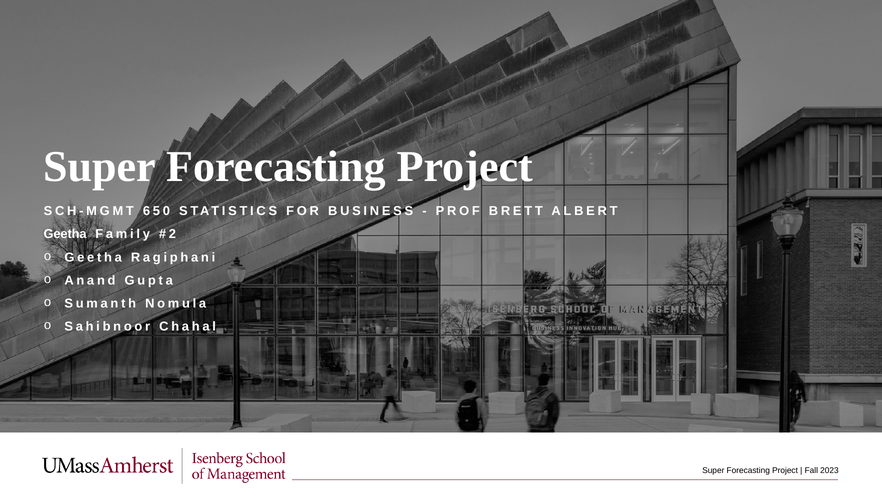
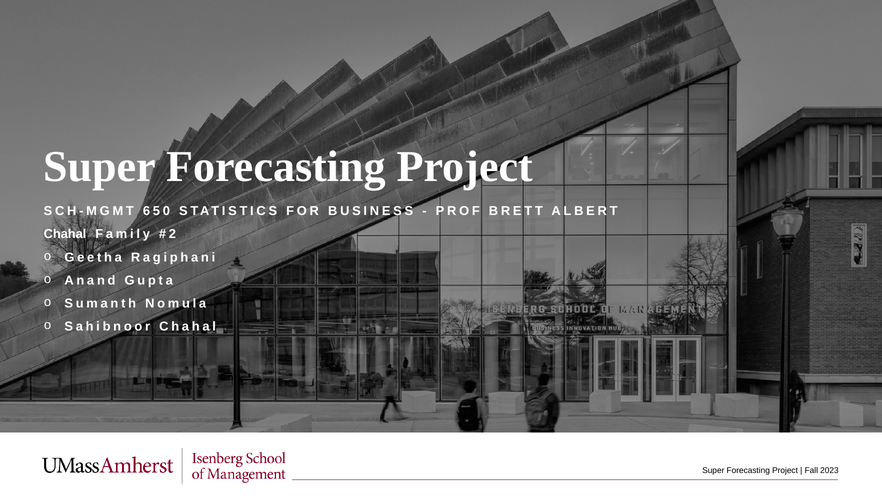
Geetha: Geetha -> Chahal (65, 234)
